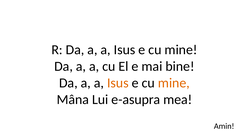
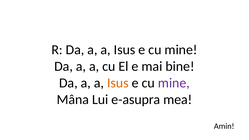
mine colour: orange -> purple (174, 83)
